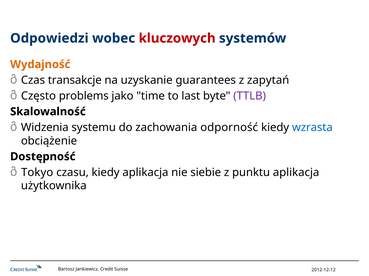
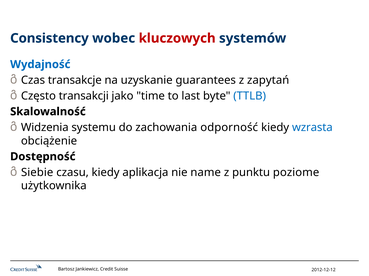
Odpowiedzi: Odpowiedzi -> Consistency (49, 38)
Wydajność colour: orange -> blue (40, 65)
problems: problems -> transakcji (84, 96)
TTLB colour: purple -> blue (250, 96)
Tokyo: Tokyo -> Siebie (37, 173)
siebie: siebie -> name (206, 173)
punktu aplikacja: aplikacja -> poziome (296, 173)
